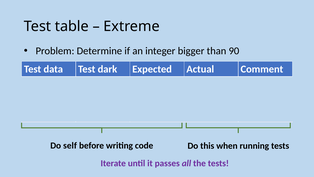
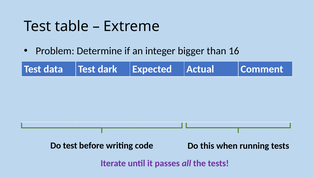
90: 90 -> 16 (234, 51)
Do self: self -> test (70, 145)
